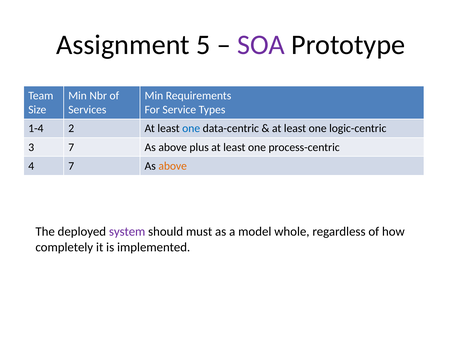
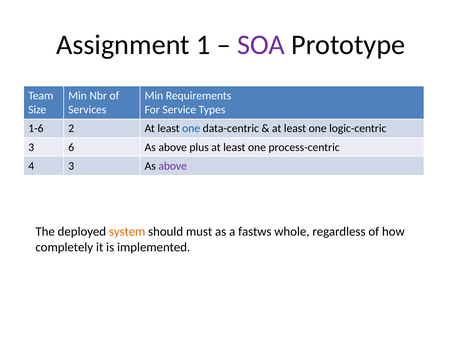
5: 5 -> 1 (203, 45)
1-4: 1-4 -> 1-6 (36, 128)
3 7: 7 -> 6 (71, 147)
4 7: 7 -> 3 (71, 166)
above colour: orange -> purple (173, 166)
system colour: purple -> orange (127, 231)
model: model -> fastws (255, 231)
